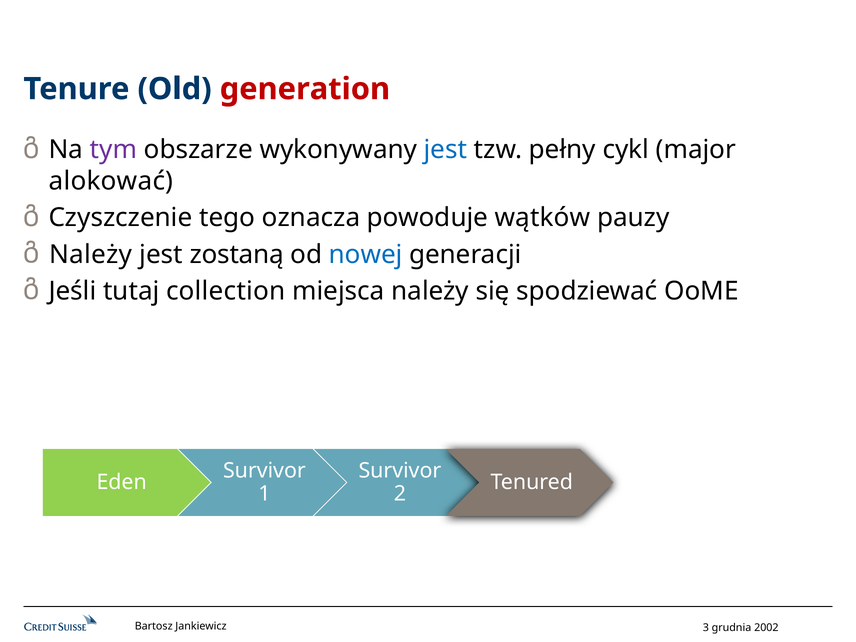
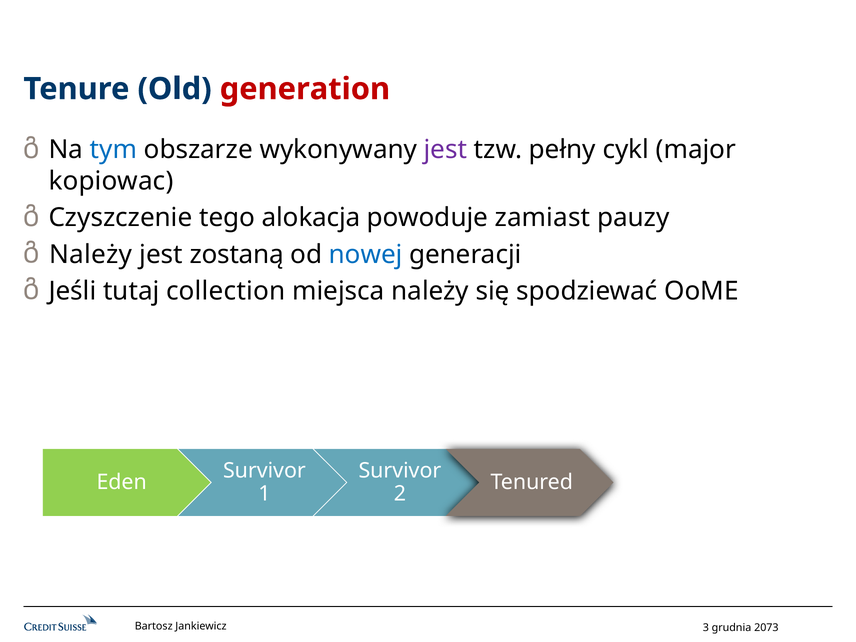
tym colour: purple -> blue (113, 150)
jest colour: blue -> purple (445, 150)
alokować: alokować -> kopiowac (111, 181)
oznacza: oznacza -> alokacja (311, 218)
wątków: wątków -> zamiast (542, 218)
2002: 2002 -> 2073 (766, 628)
